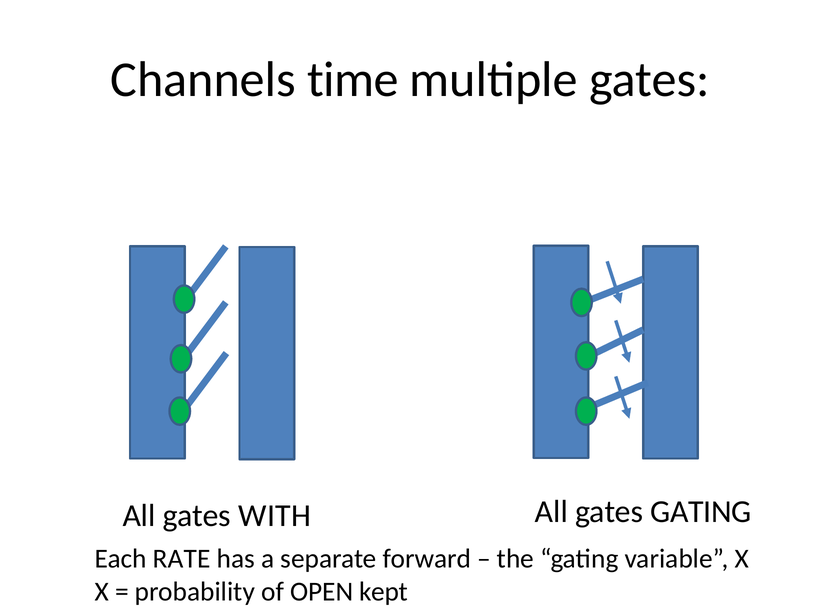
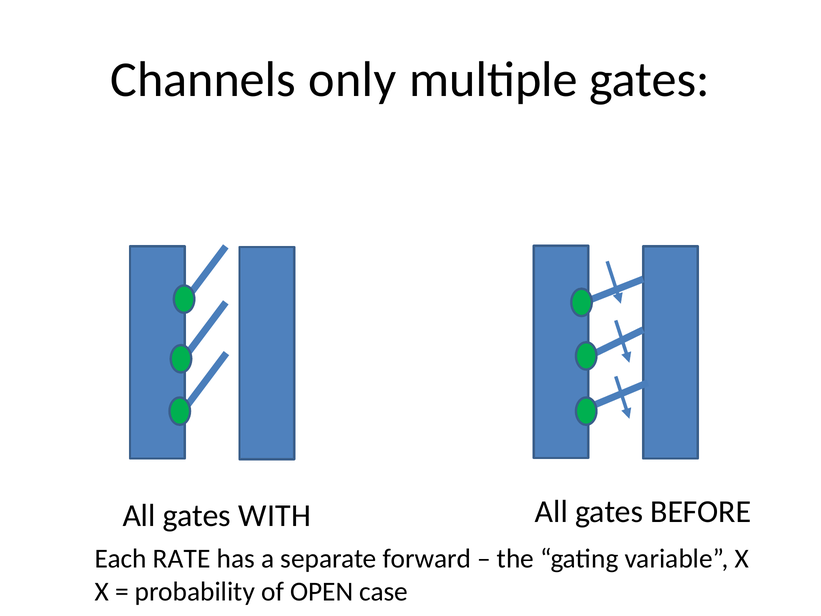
time: time -> only (352, 79)
gates GATING: GATING -> BEFORE (701, 511)
kept: kept -> case (384, 591)
